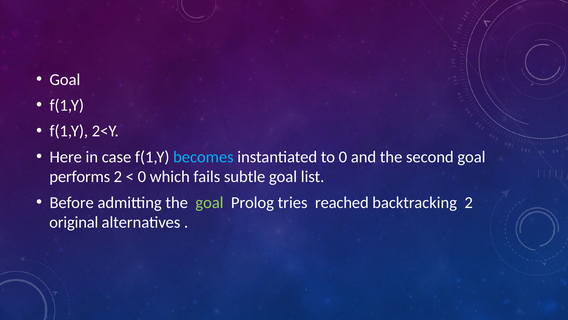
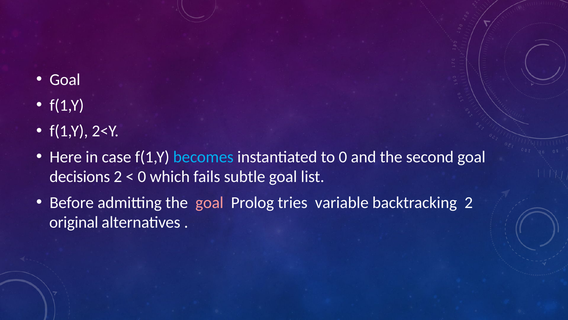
performs: performs -> decisions (80, 177)
goal colour: light green -> pink (209, 202)
reached: reached -> variable (342, 202)
